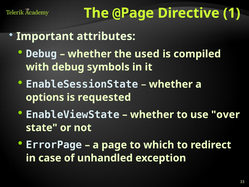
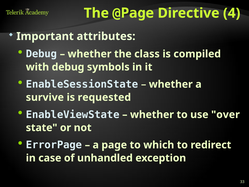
1: 1 -> 4 (232, 13)
used: used -> class (147, 54)
options: options -> survive (45, 97)
